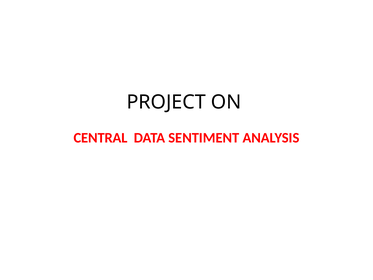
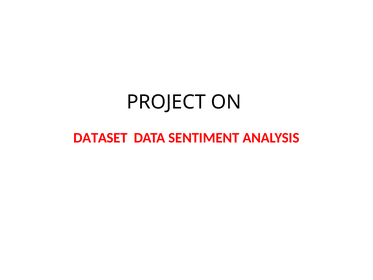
CENTRAL: CENTRAL -> DATASET (100, 138)
